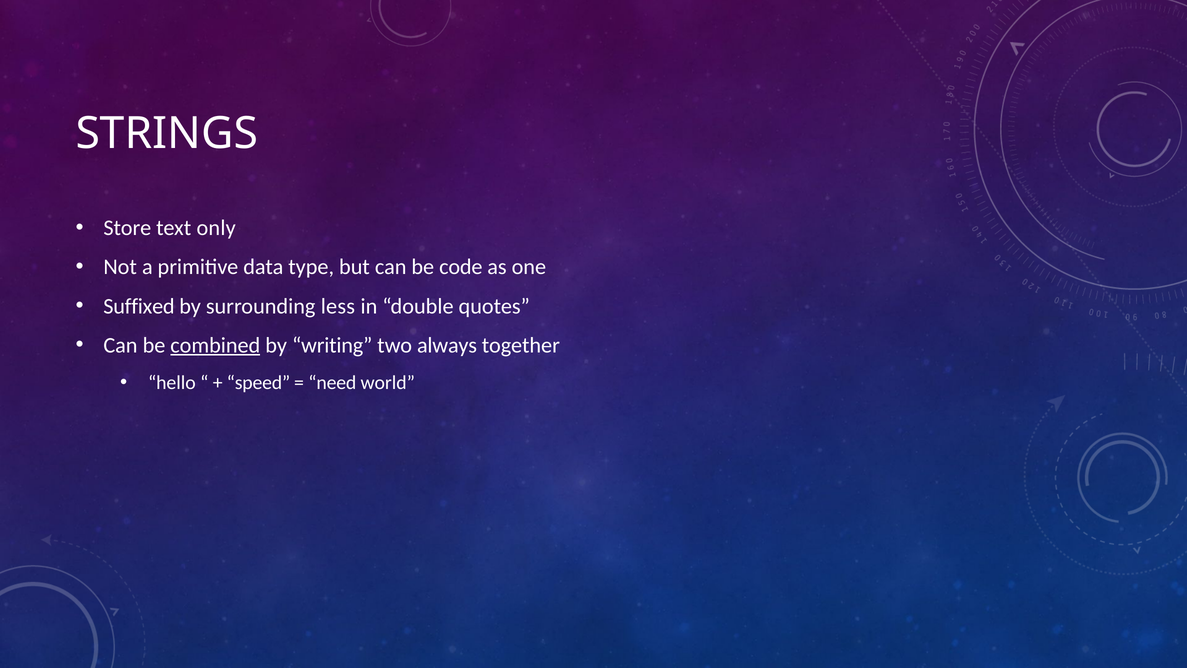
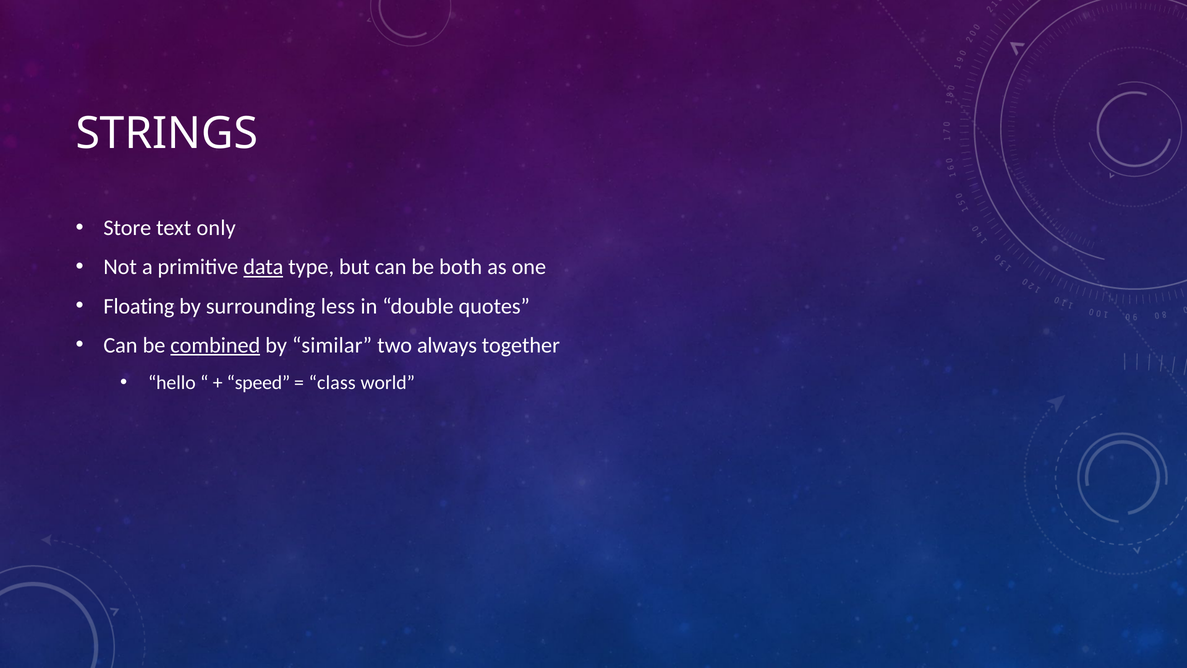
data underline: none -> present (263, 267)
code: code -> both (461, 267)
Suffixed: Suffixed -> Floating (139, 306)
writing: writing -> similar (332, 345)
need: need -> class (332, 383)
